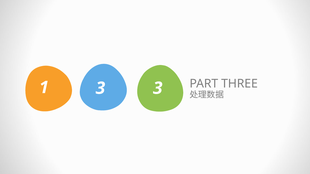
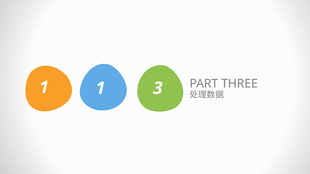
1 3: 3 -> 1 (100, 88)
